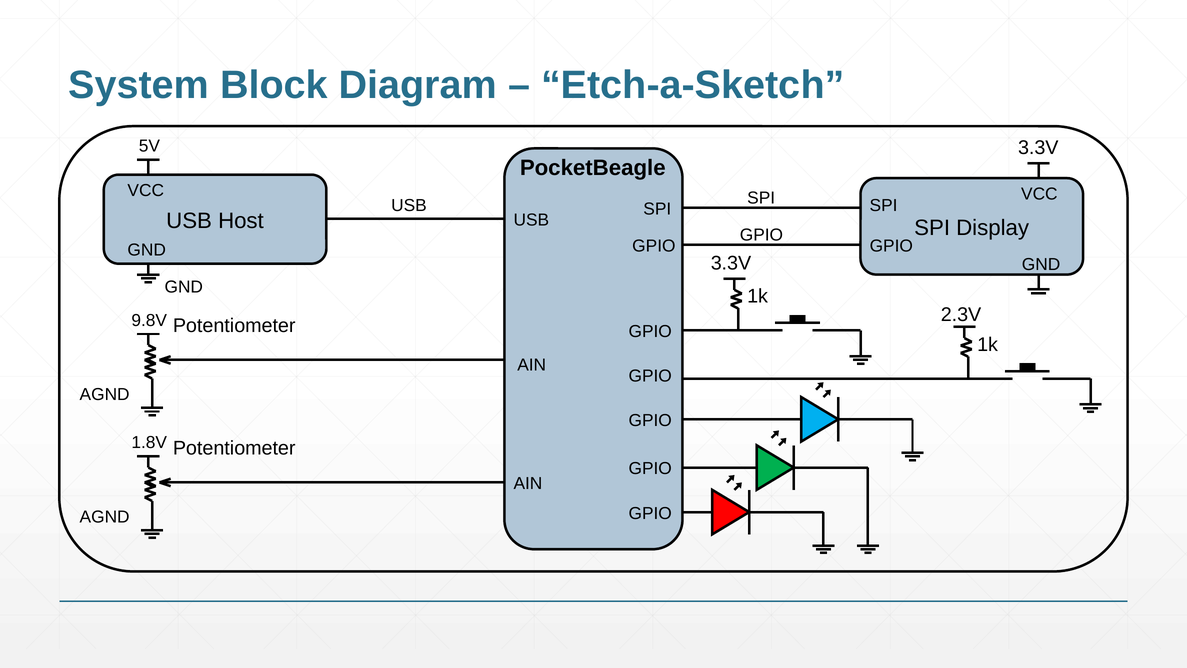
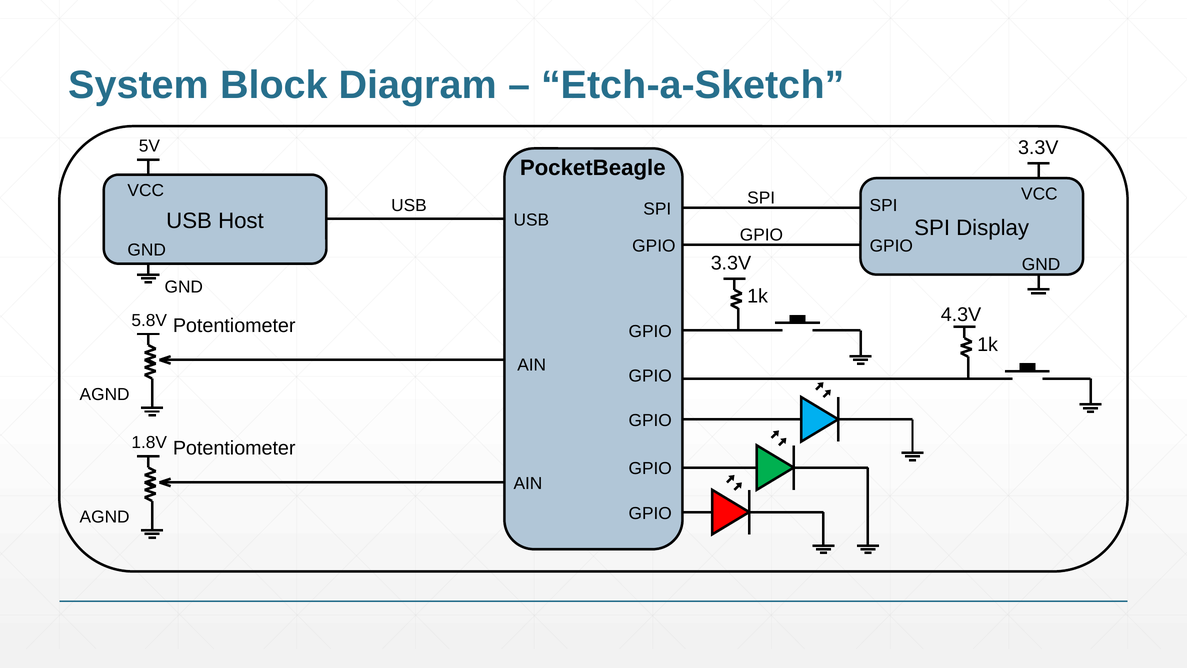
2.3V: 2.3V -> 4.3V (961, 315)
9.8V: 9.8V -> 5.8V (149, 320)
